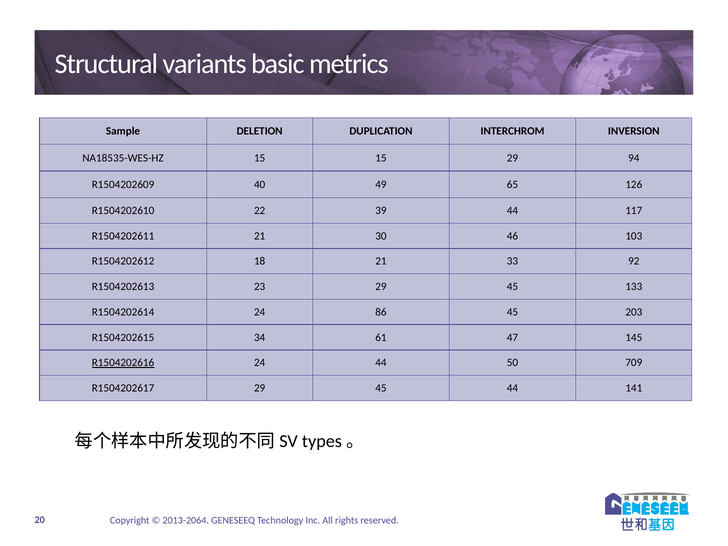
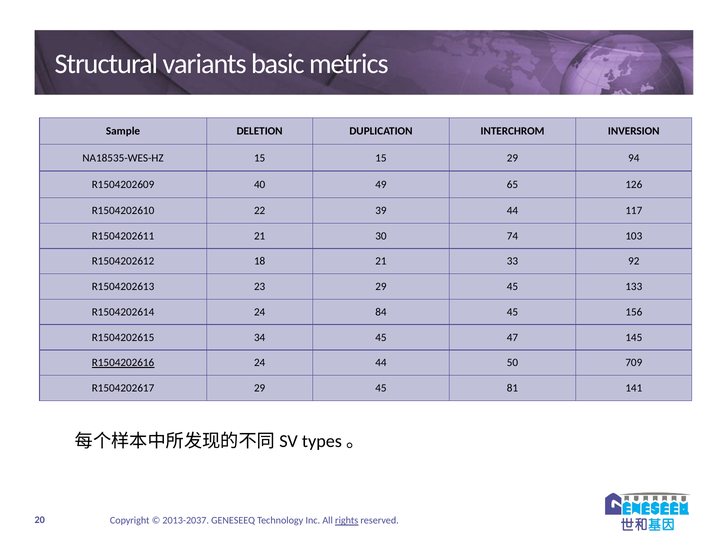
46: 46 -> 74 (512, 236)
86: 86 -> 84 (381, 312)
203: 203 -> 156 (634, 312)
34 61: 61 -> 45 (381, 337)
45 44: 44 -> 81 (512, 388)
2013-2064: 2013-2064 -> 2013-2037 (186, 521)
rights underline: none -> present (347, 521)
